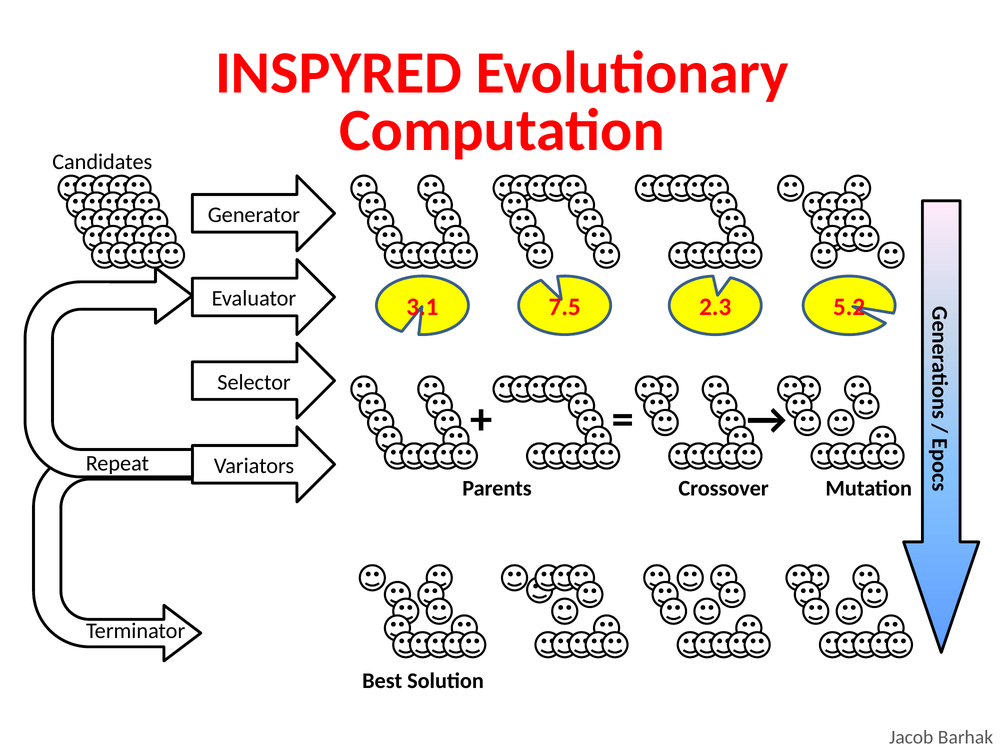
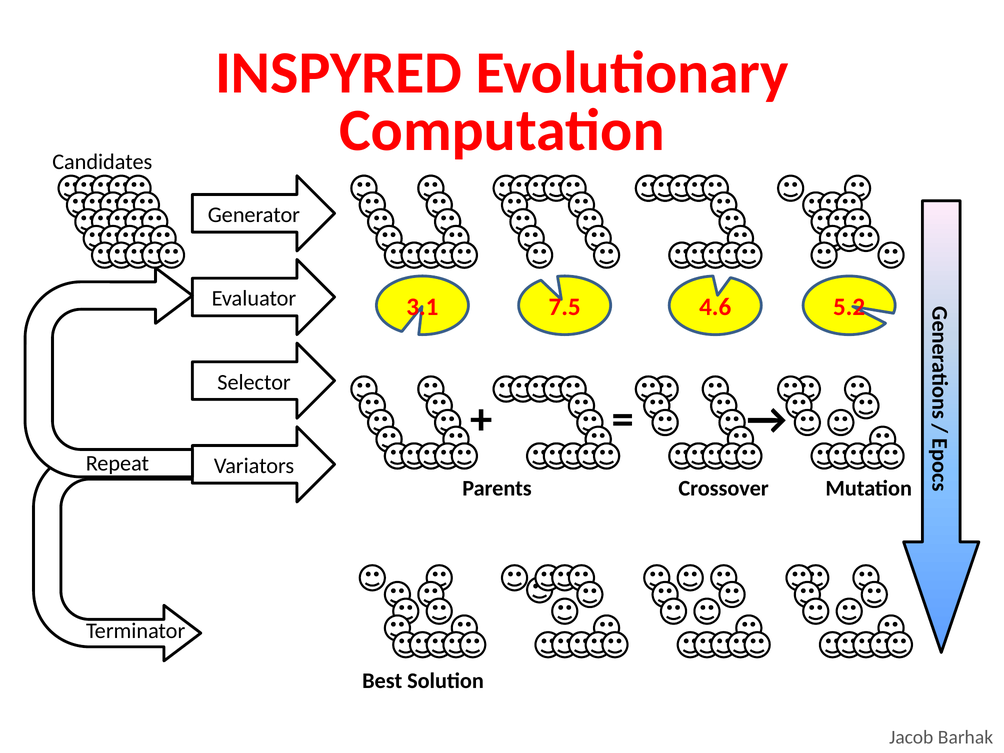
2.3: 2.3 -> 4.6 (715, 307)
